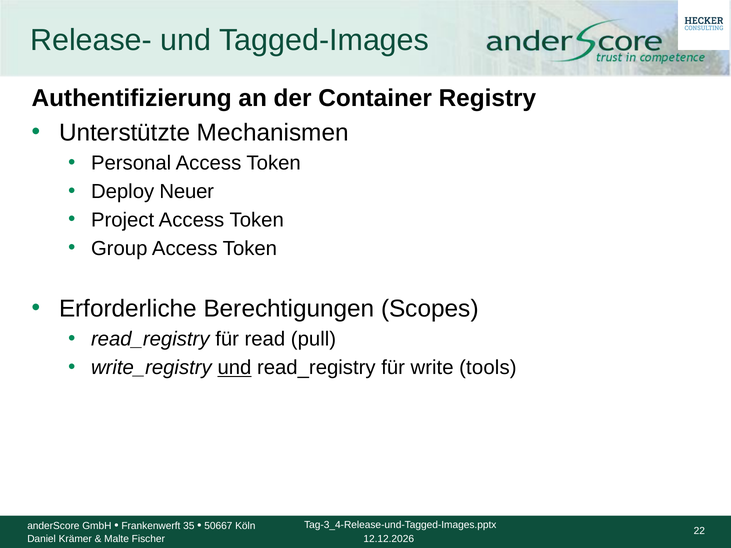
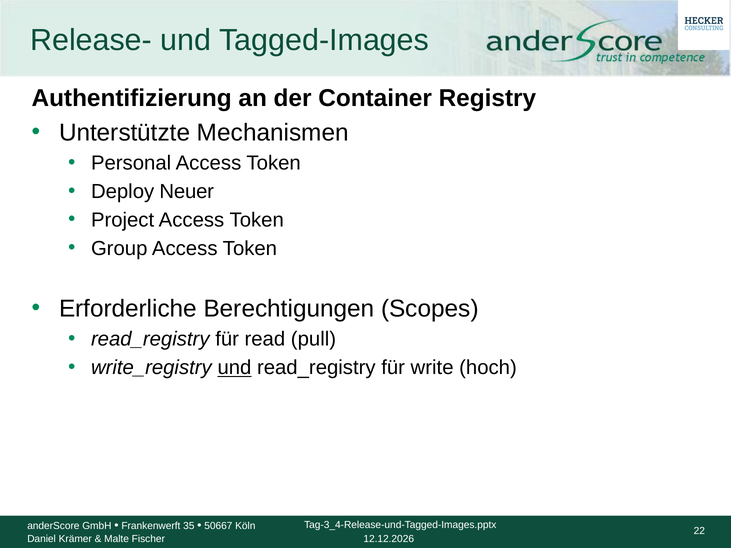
tools: tools -> hoch (488, 368)
